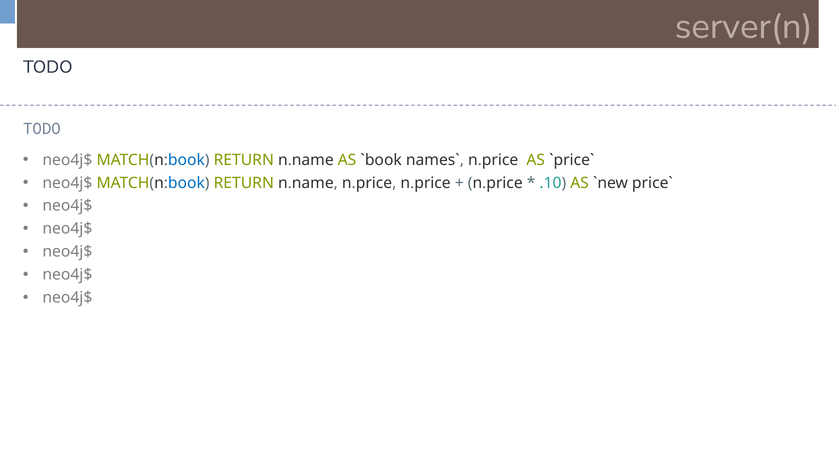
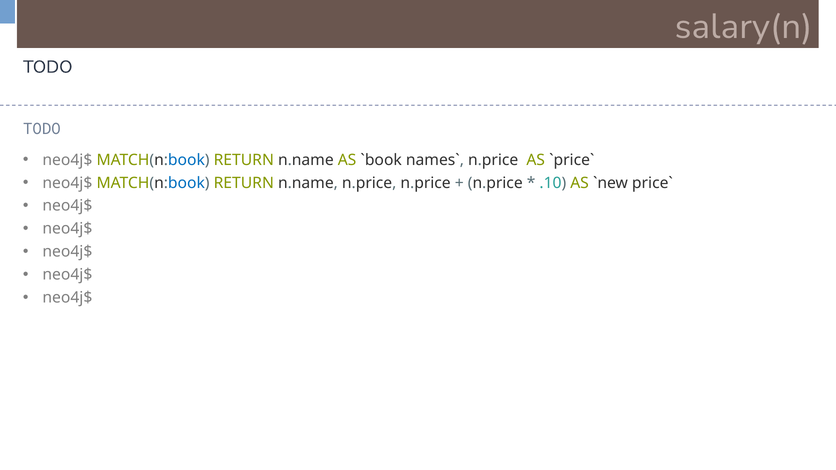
server(n: server(n -> salary(n (743, 26)
